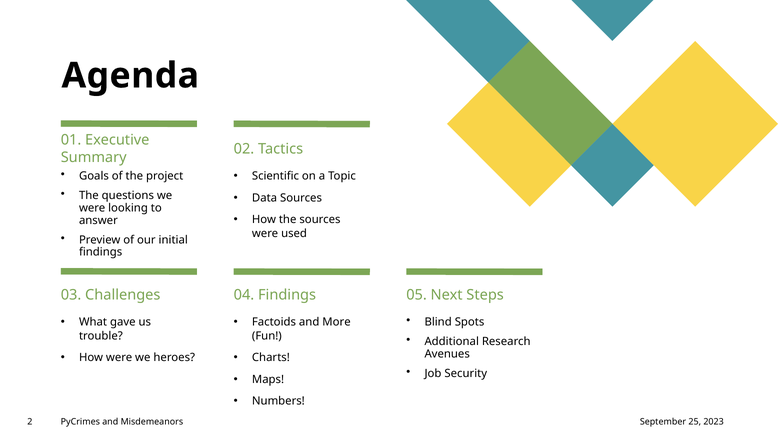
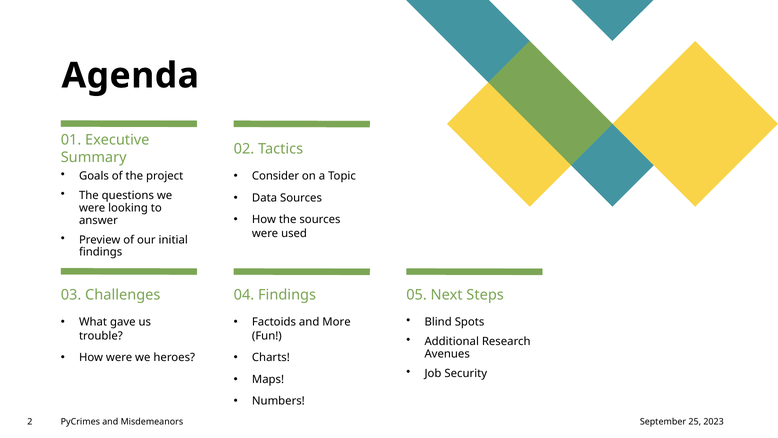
Scientific: Scientific -> Consider (276, 176)
